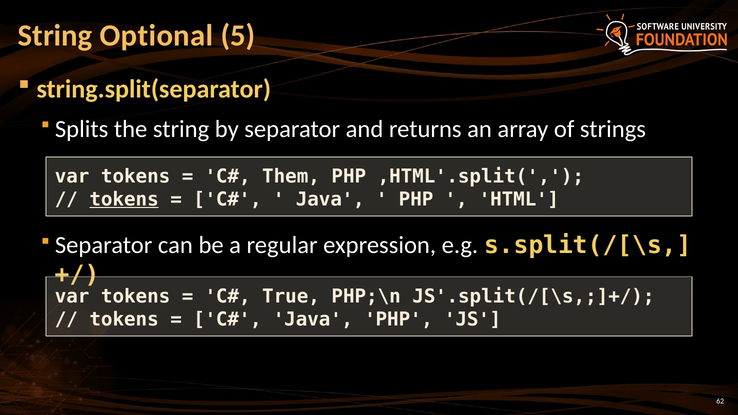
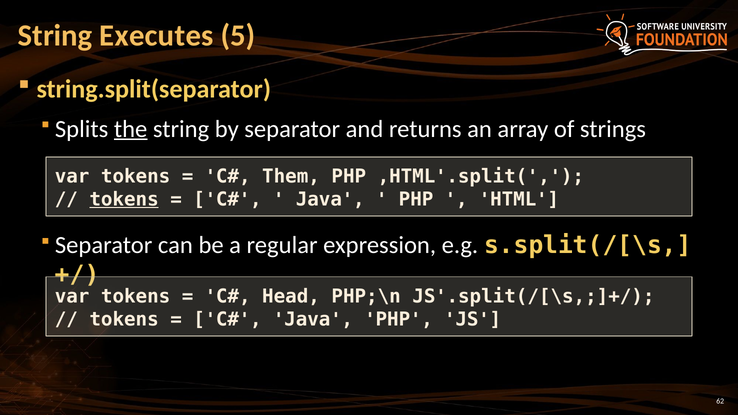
Optional: Optional -> Executes (157, 36)
the underline: none -> present (131, 129)
True: True -> Head (291, 296)
